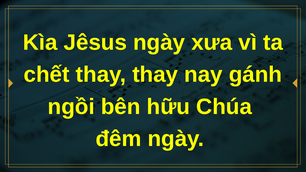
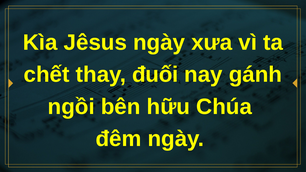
thay thay: thay -> đuối (155, 75)
